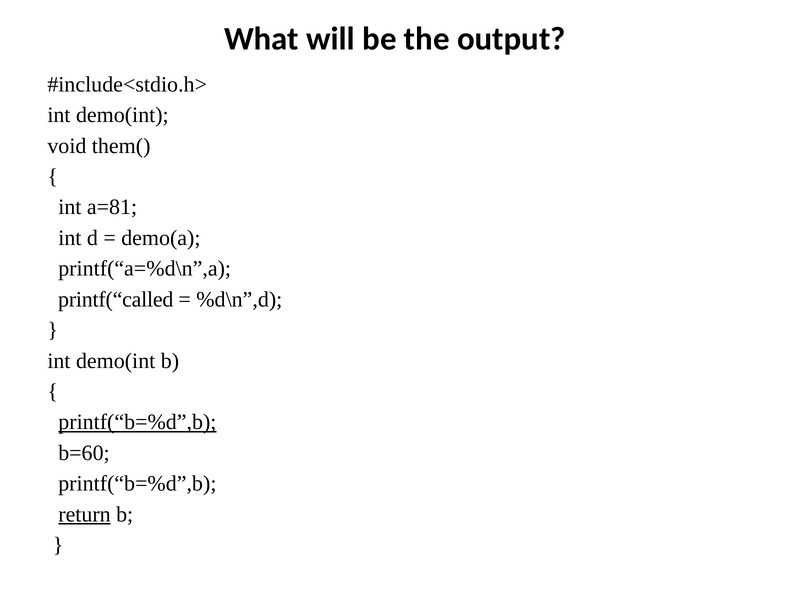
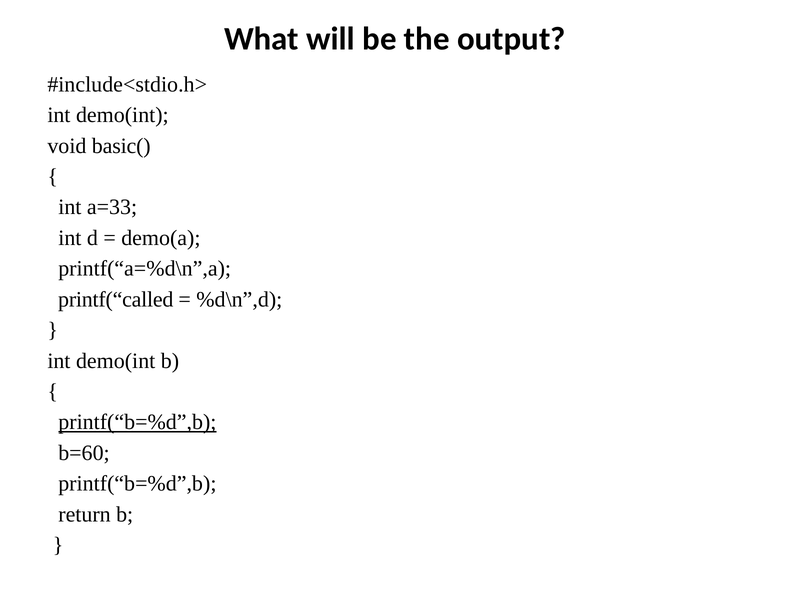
them(: them( -> basic( (121, 146)
a=81: a=81 -> a=33 (112, 207)
return underline: present -> none (85, 515)
